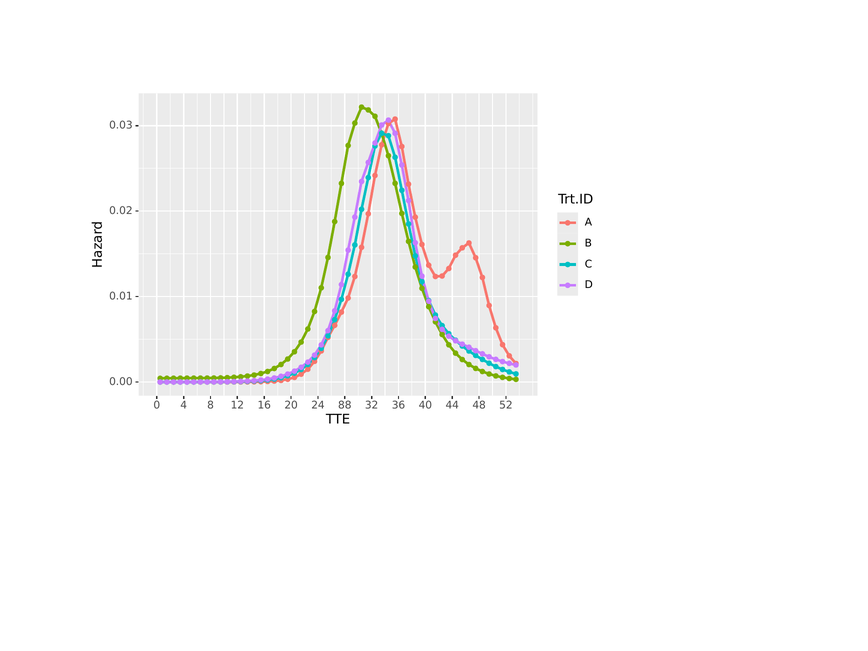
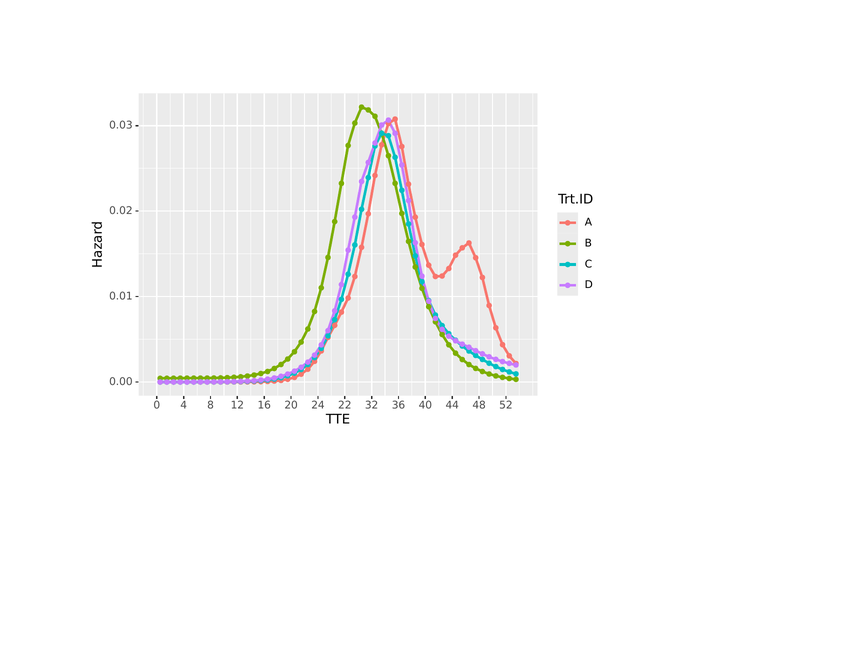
88: 88 -> 22 (345, 405)
